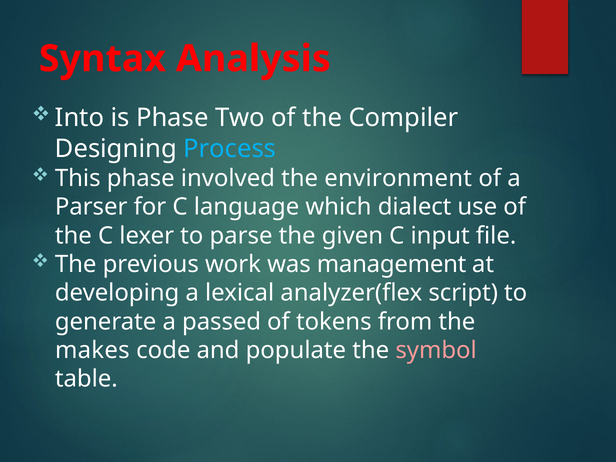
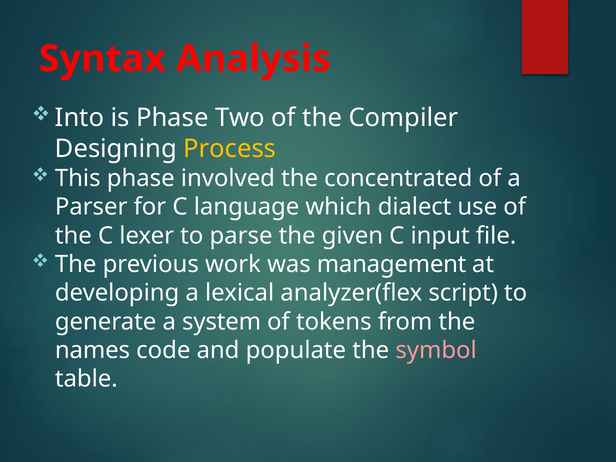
Process colour: light blue -> yellow (230, 149)
environment: environment -> concentrated (398, 178)
passed: passed -> system (222, 322)
makes: makes -> names (93, 350)
